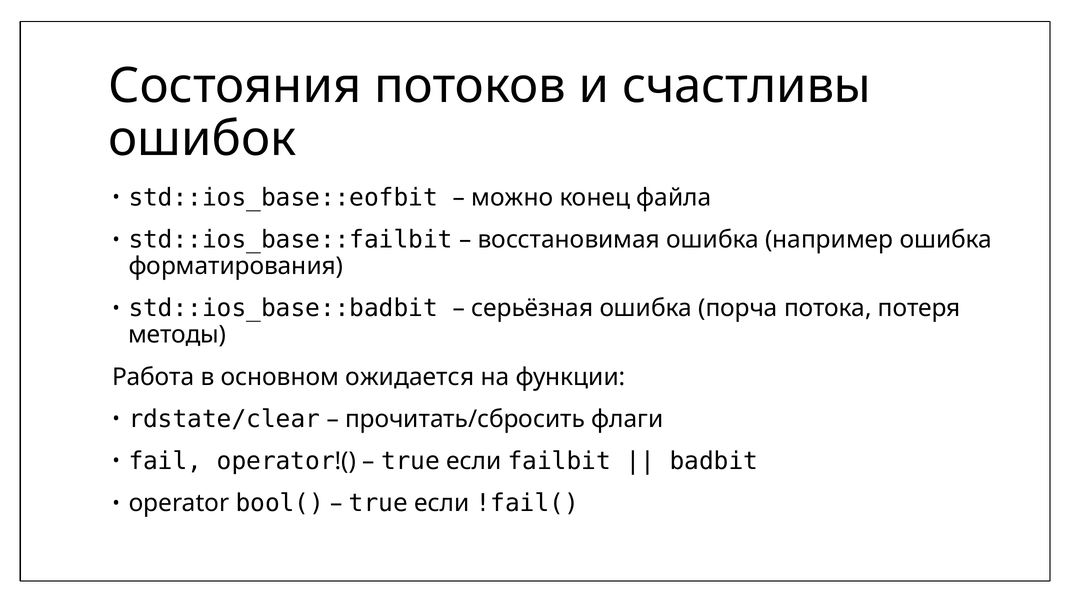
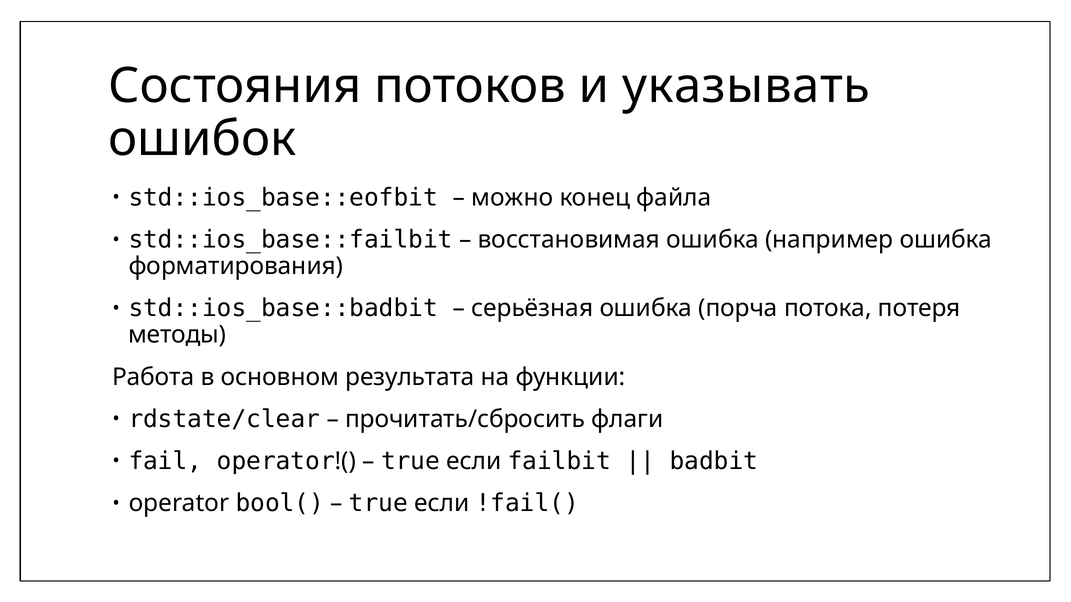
счастливы: счастливы -> указывать (746, 86)
ожидается: ожидается -> результата (410, 377)
